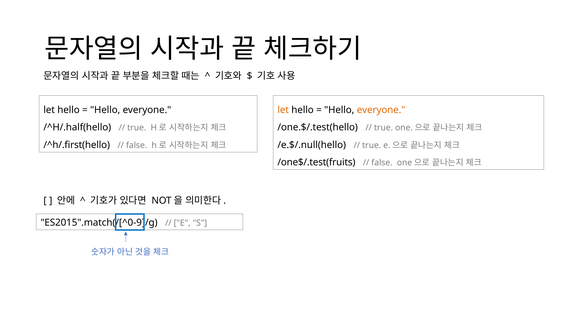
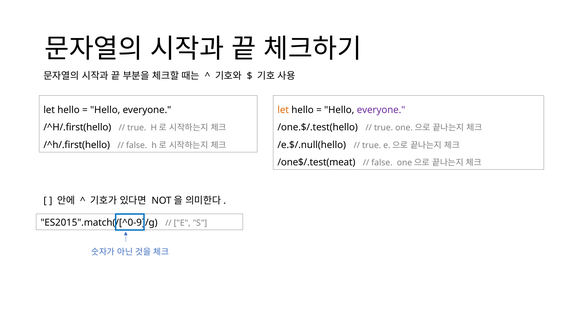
everyone colour: orange -> purple (381, 110)
/^H/.half(hello: /^H/.half(hello -> /^H/.first(hello (77, 127)
/one$/.test(fruits: /one$/.test(fruits -> /one$/.test(meat (316, 162)
